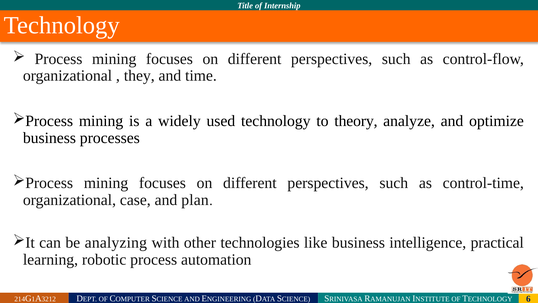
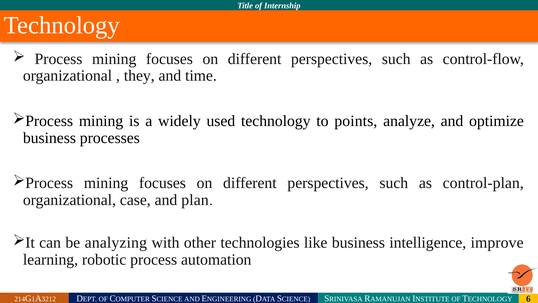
theory: theory -> points (356, 121)
control-time: control-time -> control-plan (483, 183)
practical: practical -> improve (497, 242)
